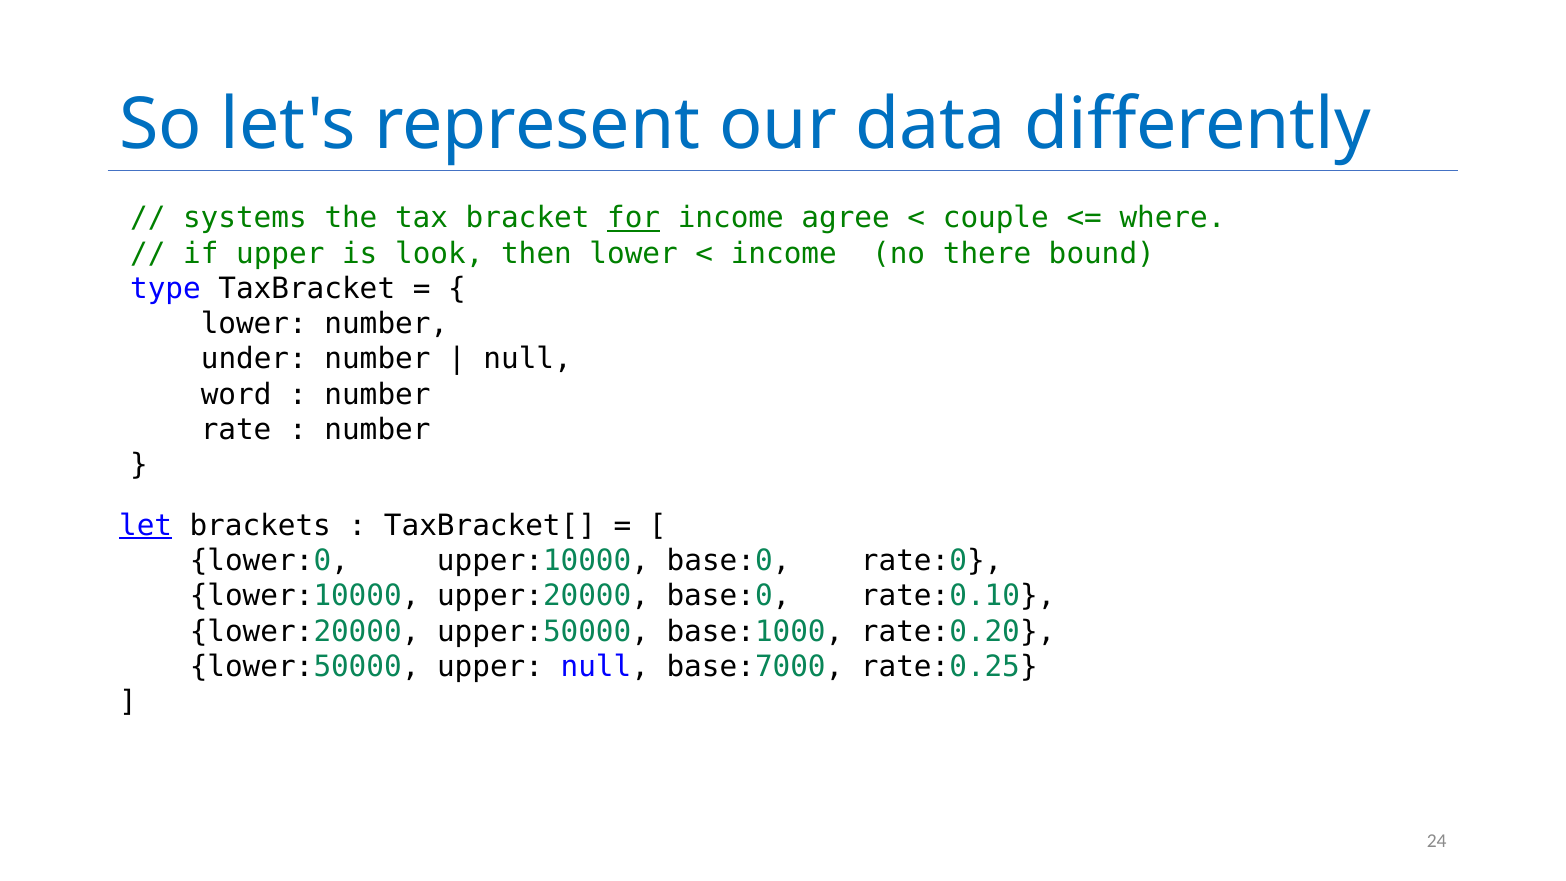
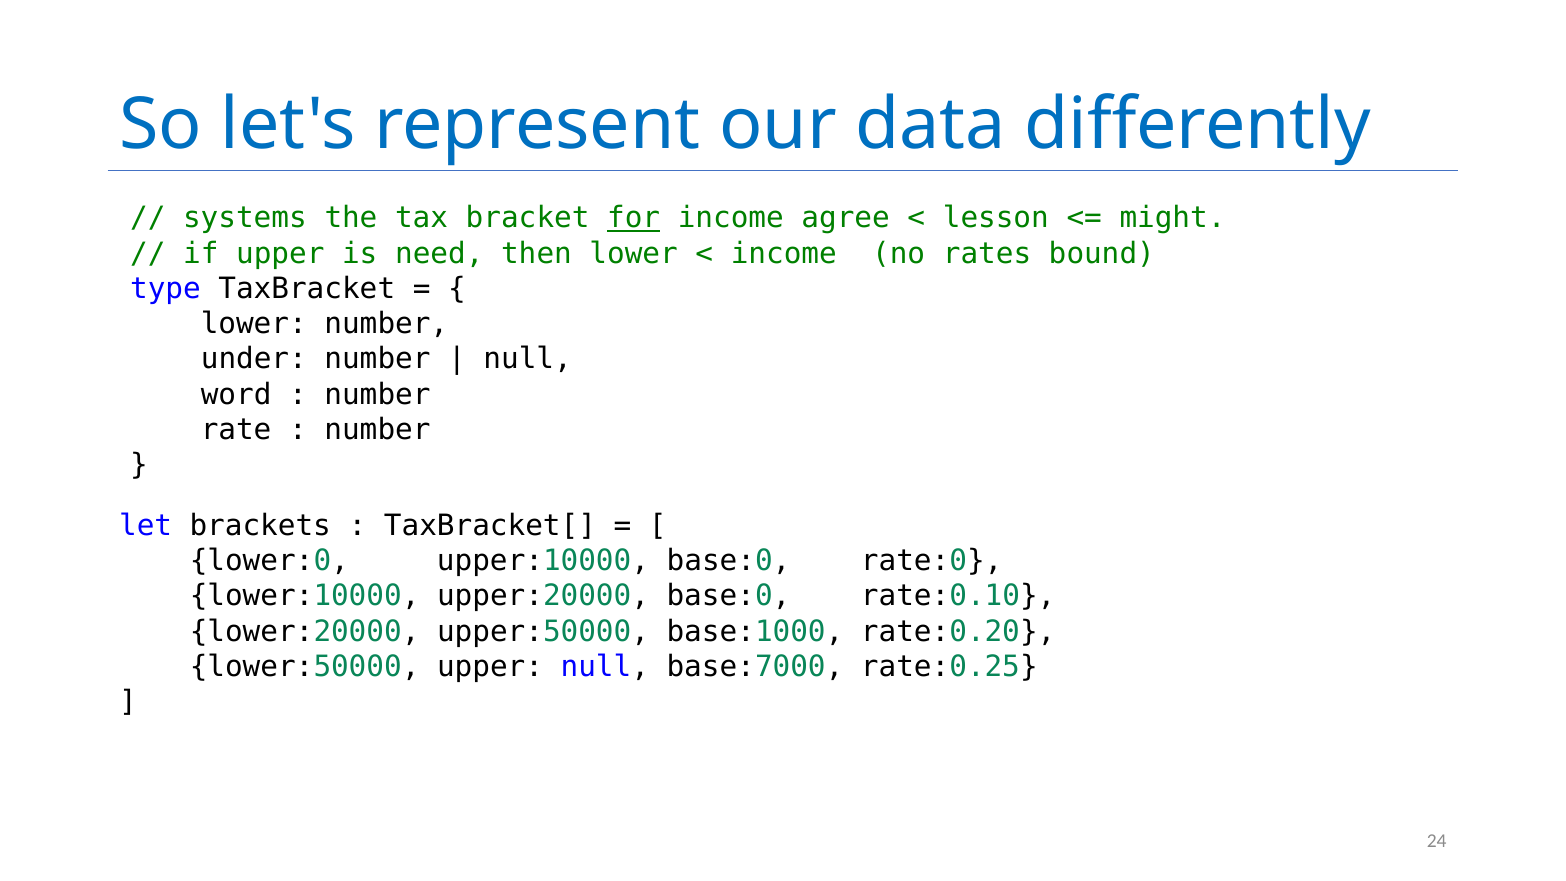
couple: couple -> lesson (996, 218)
where: where -> might (1172, 218)
look: look -> need (439, 253)
there: there -> rates (987, 253)
let underline: present -> none (146, 526)
